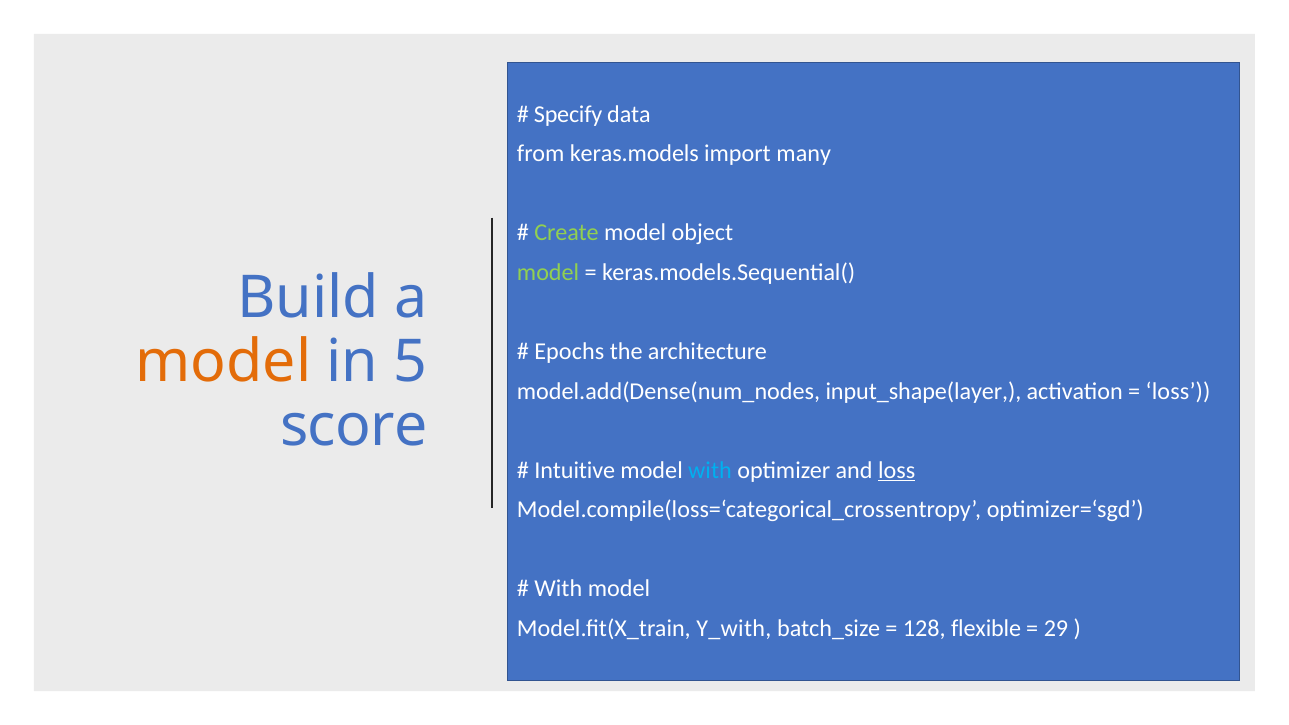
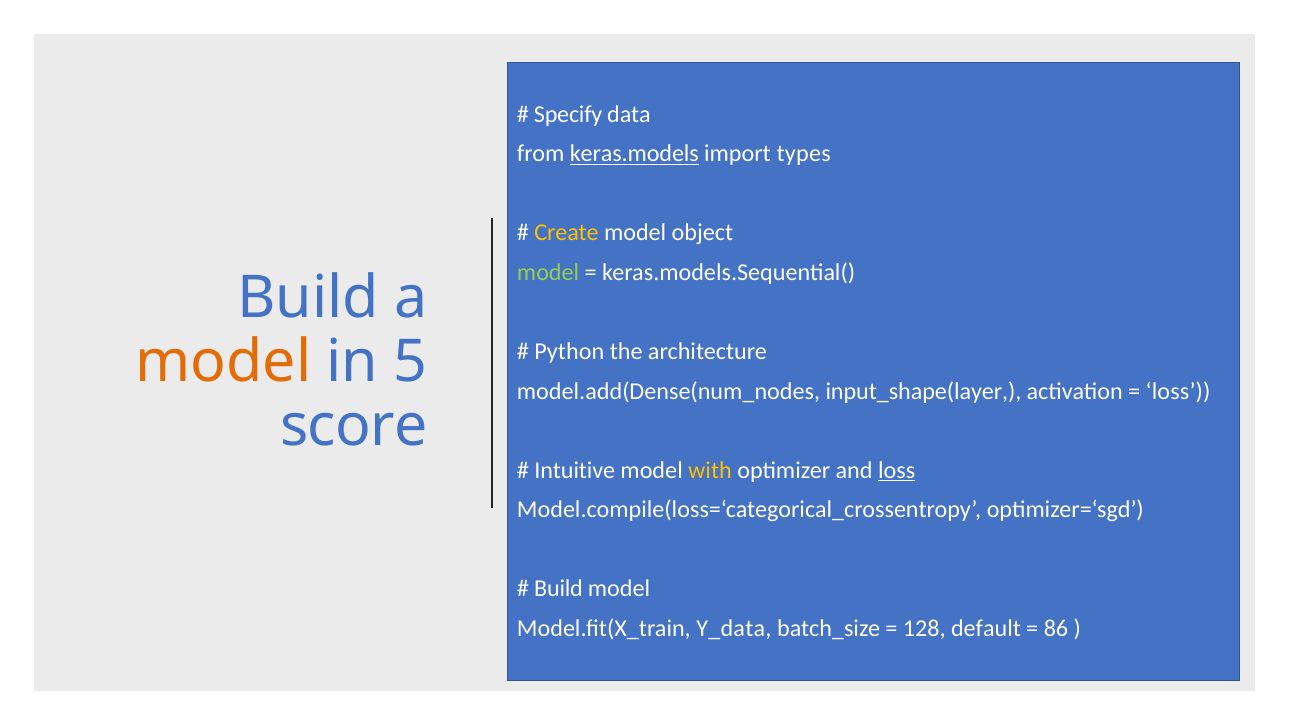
keras.models underline: none -> present (634, 154)
many: many -> types (804, 154)
Create colour: light green -> yellow (567, 233)
Epochs: Epochs -> Python (569, 352)
with colour: light blue -> yellow (710, 470)
With: With -> Build (558, 589)
Y_with: Y_with -> Y_data (734, 628)
flexible: flexible -> default (986, 628)
29: 29 -> 86 (1056, 628)
